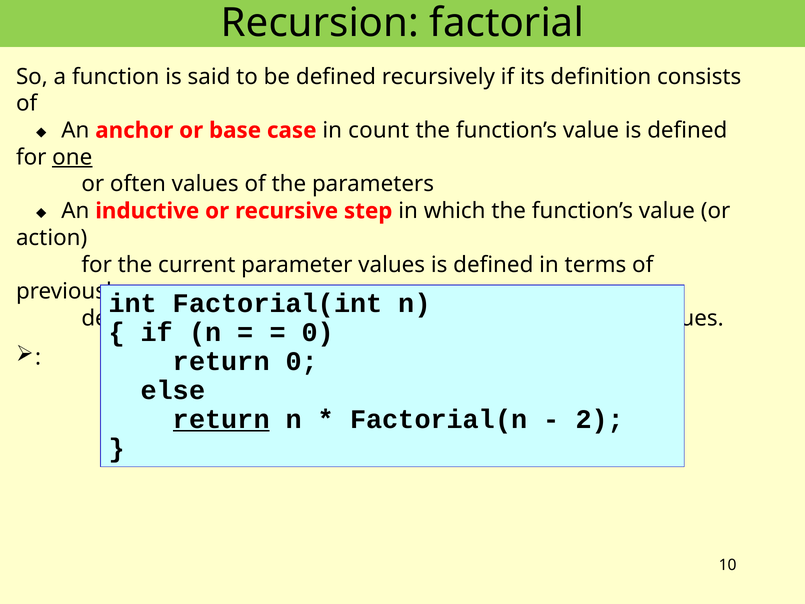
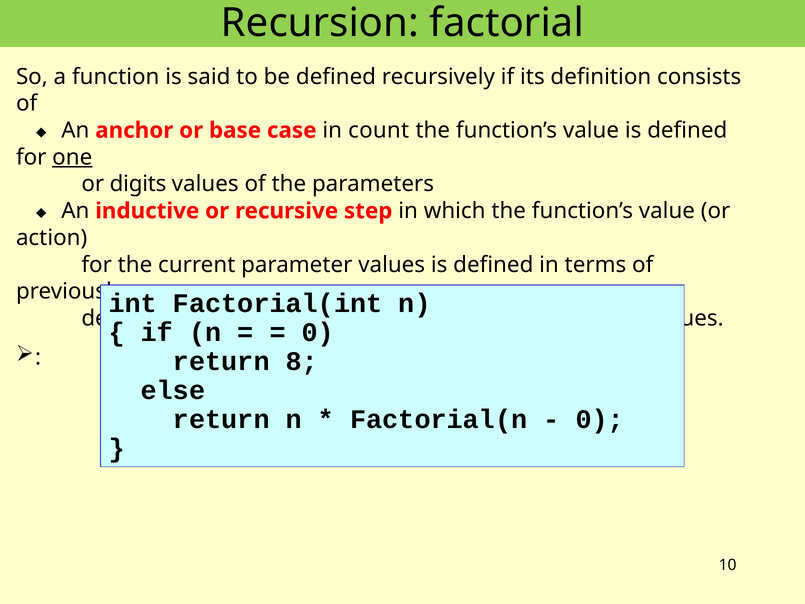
often: often -> digits (138, 184)
return 0: 0 -> 8 (302, 361)
return underline: present -> none (221, 419)
2: 2 -> 0 (600, 419)
